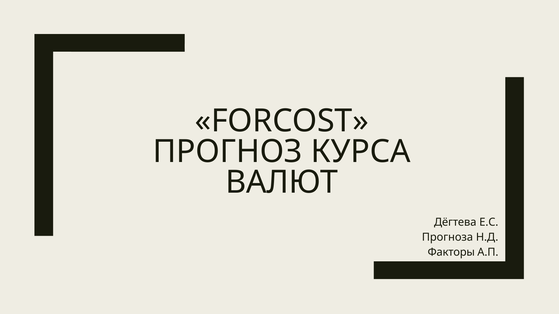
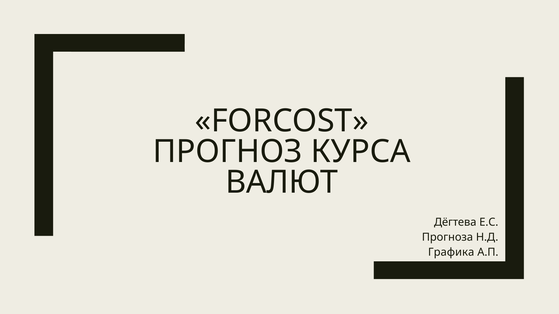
Факторы: Факторы -> Графика (451, 252)
